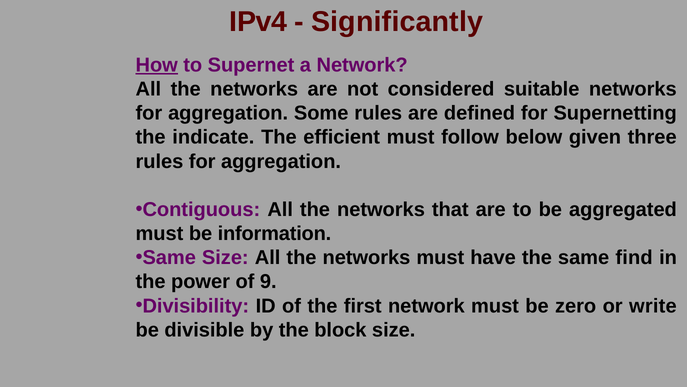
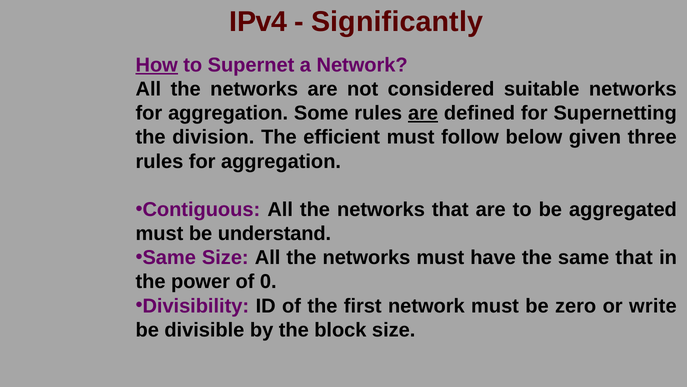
are underline: none -> present (423, 113)
indicate: indicate -> division (213, 137)
information: information -> understand (274, 233)
same find: find -> that (634, 257)
9: 9 -> 0 (268, 281)
